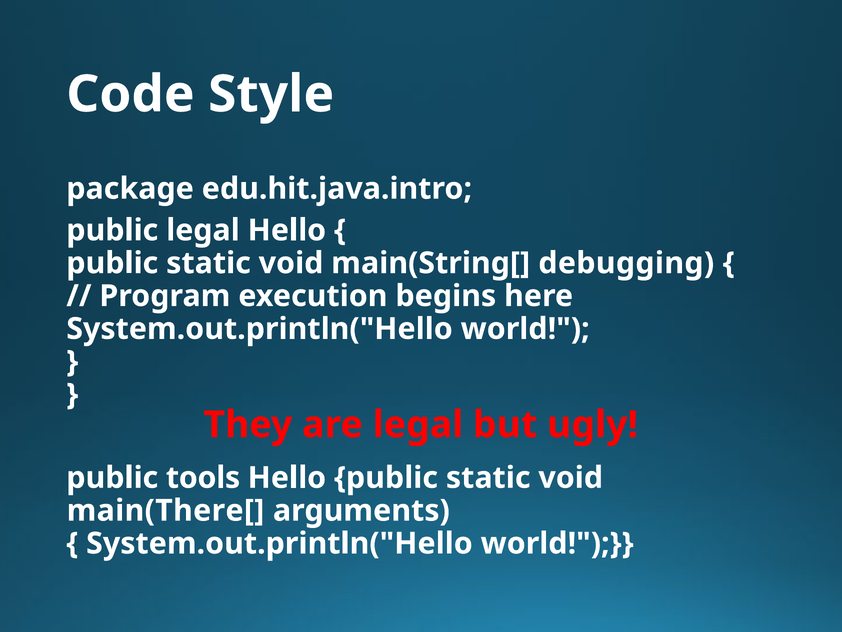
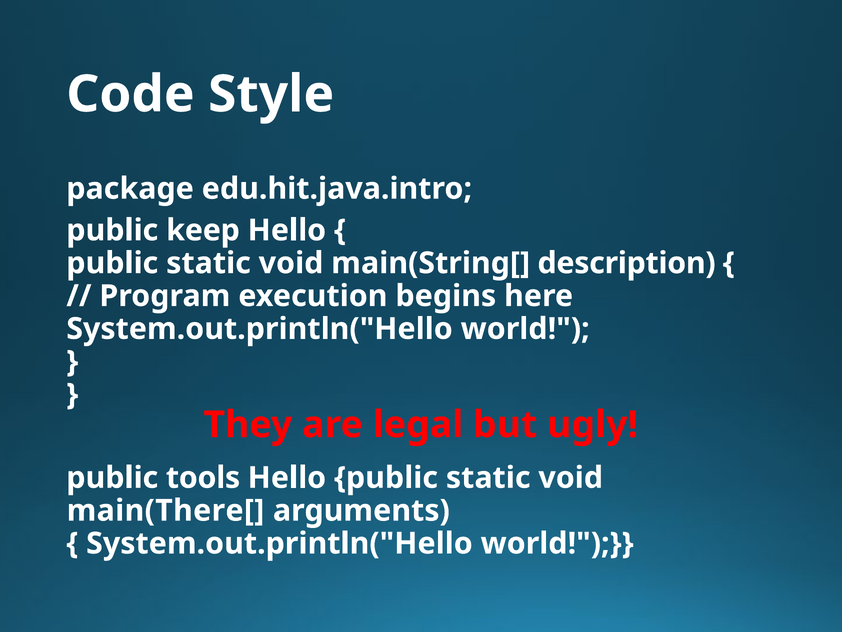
public legal: legal -> keep (203, 230)
debugging: debugging -> description (627, 263)
